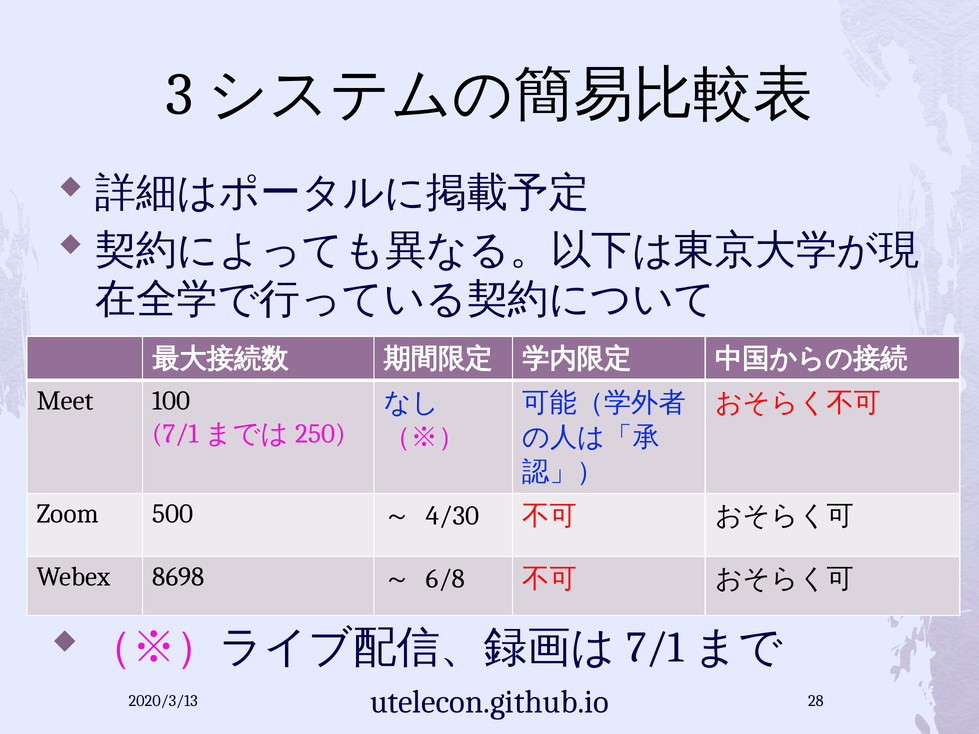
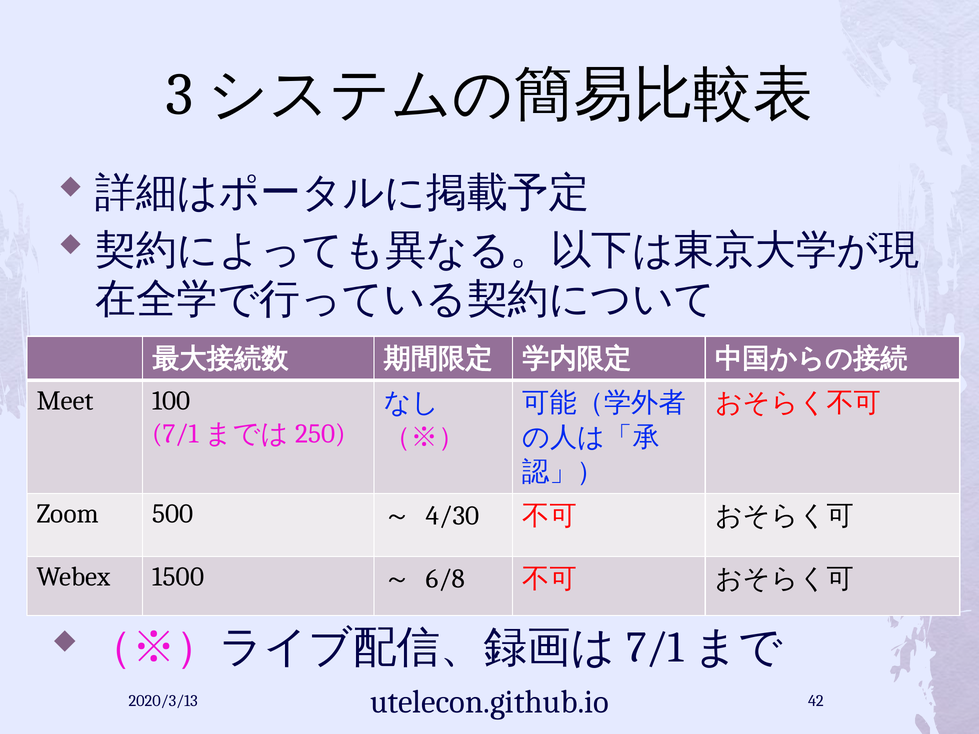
8698: 8698 -> 1500 (178, 577)
28: 28 -> 42 (816, 701)
